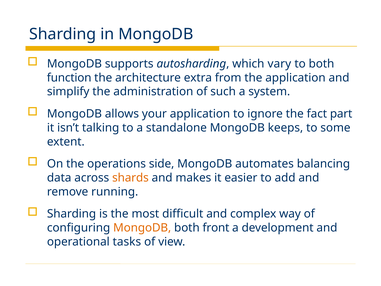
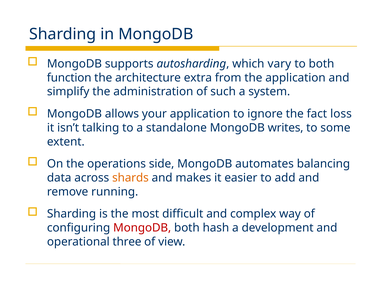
part: part -> loss (341, 114)
keeps: keeps -> writes (286, 128)
MongoDB colour: orange -> red (142, 228)
front: front -> hash (216, 228)
tasks: tasks -> three (127, 242)
